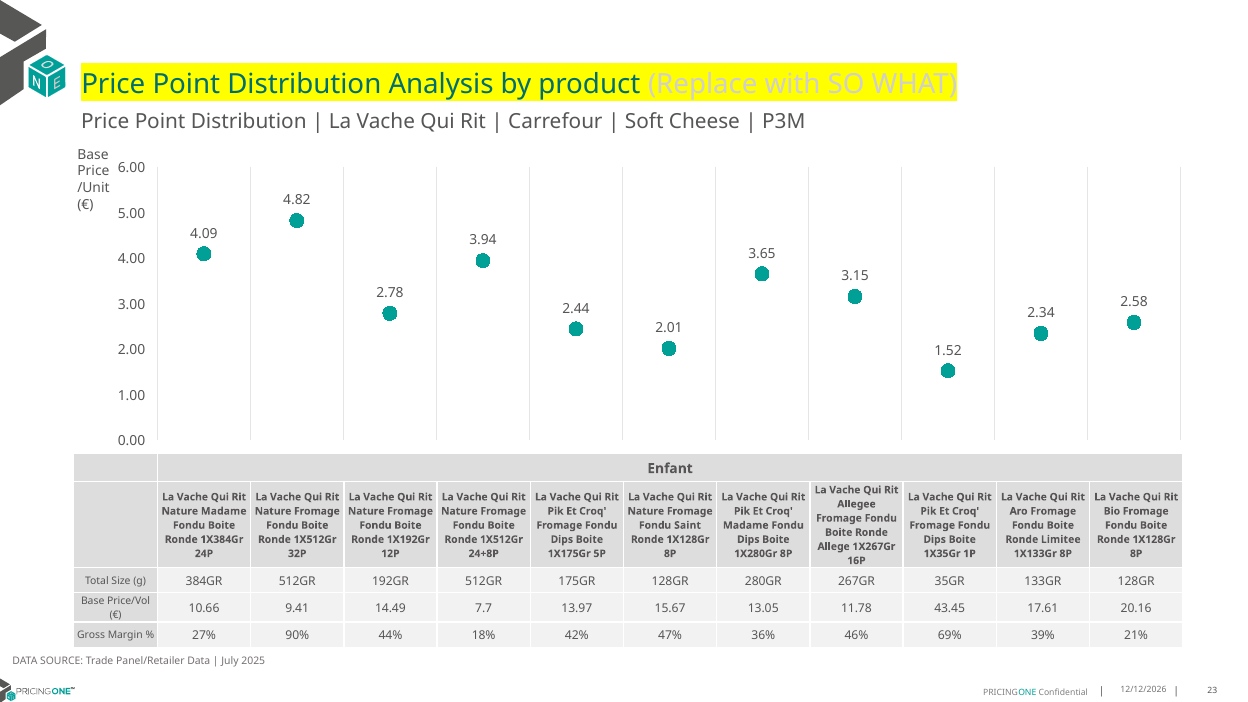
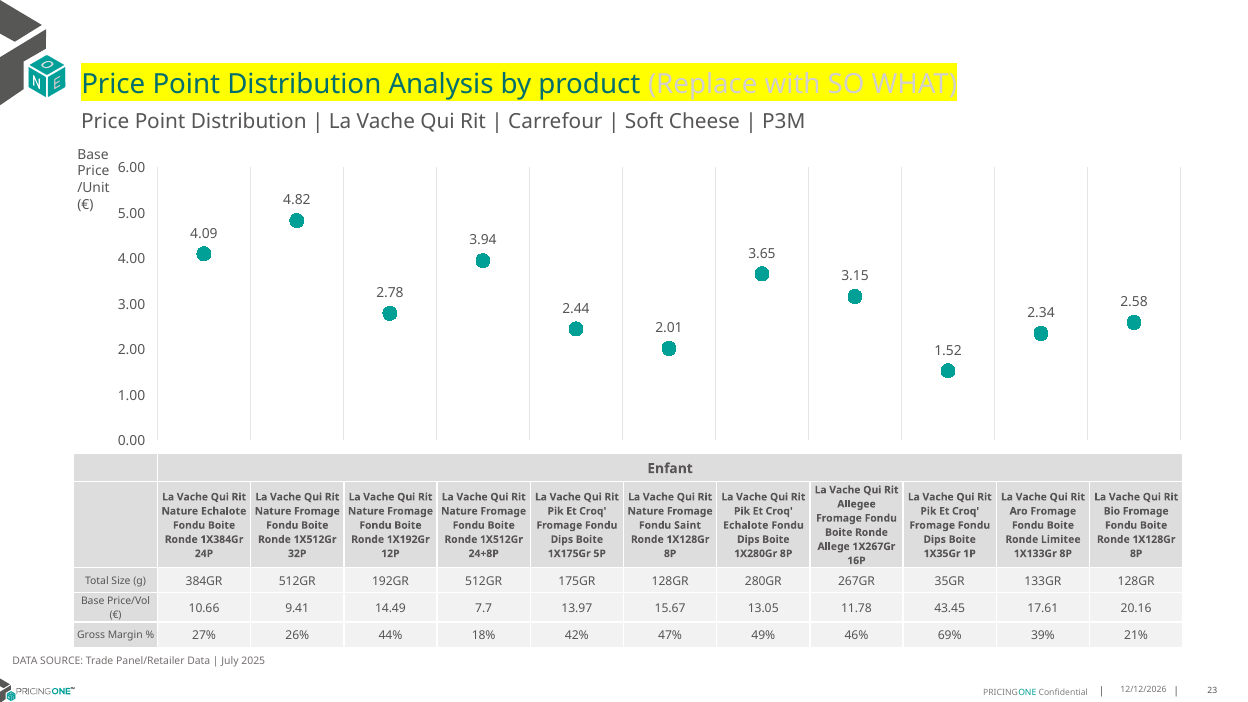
Nature Madame: Madame -> Echalote (224, 511)
Madame: Madame -> Echalote (746, 525)
90%: 90% -> 26% (297, 636)
36%: 36% -> 49% (763, 636)
